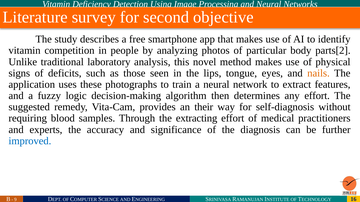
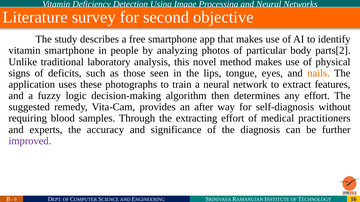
vitamin competition: competition -> smartphone (69, 51)
their: their -> after (204, 107)
improved colour: blue -> purple (30, 141)
